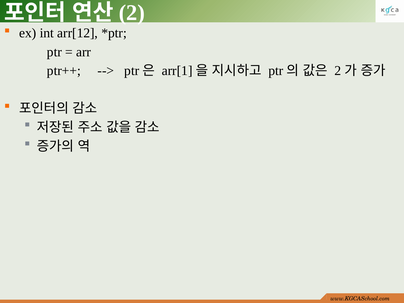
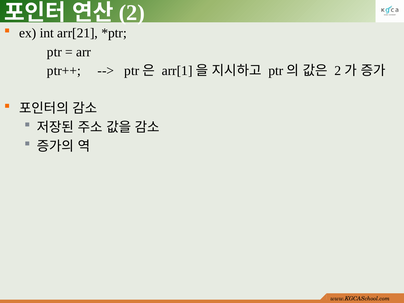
arr[12: arr[12 -> arr[21 (78, 33)
